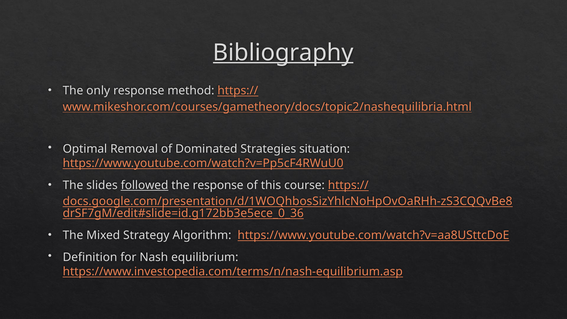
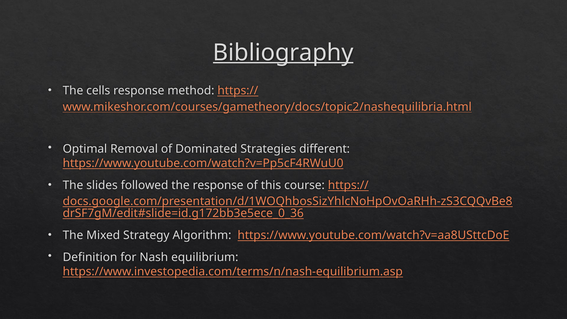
only: only -> cells (98, 91)
situation: situation -> different (325, 149)
followed underline: present -> none (145, 185)
